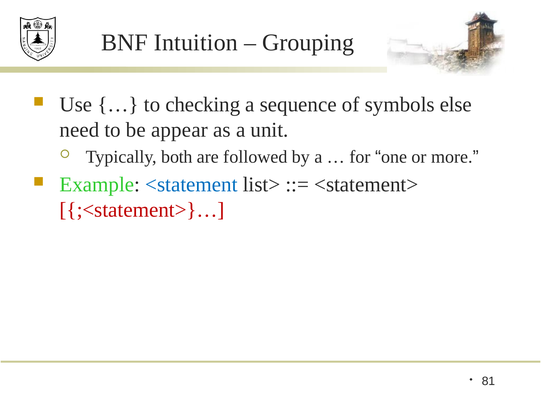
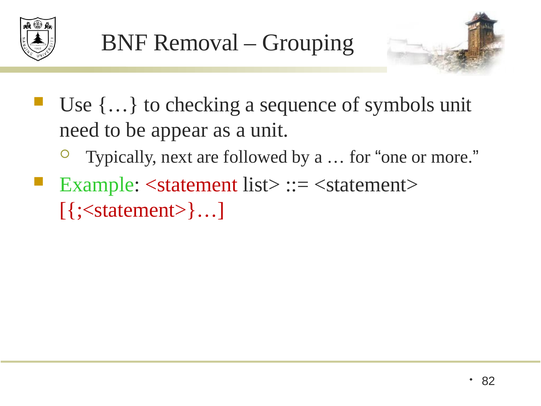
Intuition: Intuition -> Removal (196, 43)
symbols else: else -> unit (456, 105)
both: both -> next (177, 157)
<statement colour: blue -> red (191, 185)
81: 81 -> 82 (488, 381)
